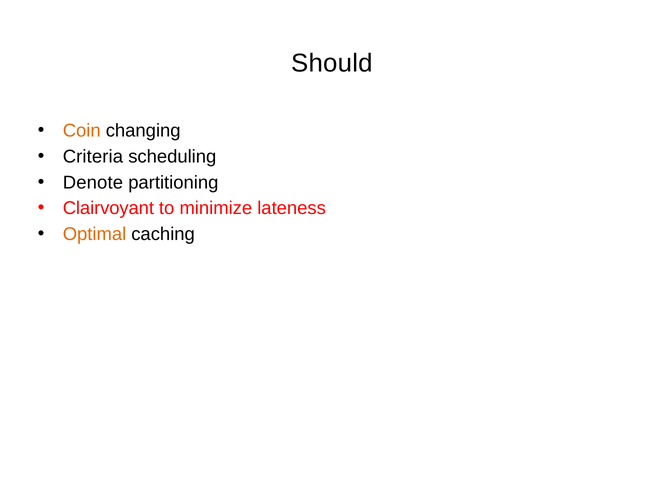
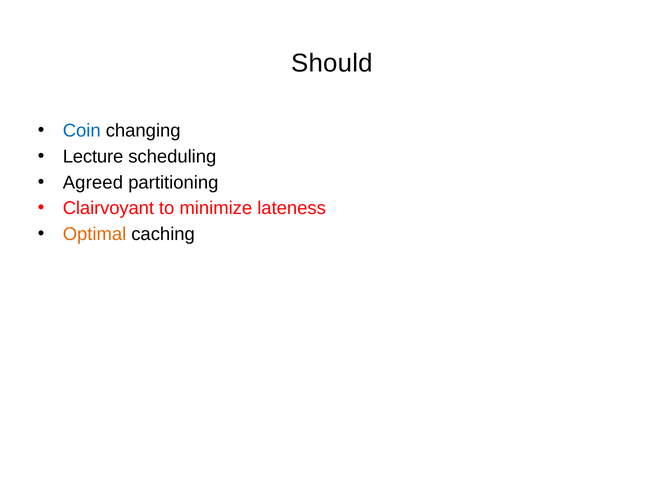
Coin colour: orange -> blue (82, 131)
Criteria: Criteria -> Lecture (93, 157)
Denote: Denote -> Agreed (93, 183)
